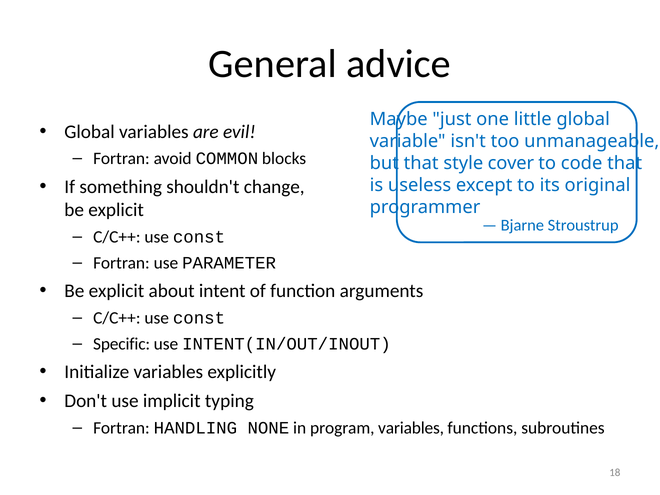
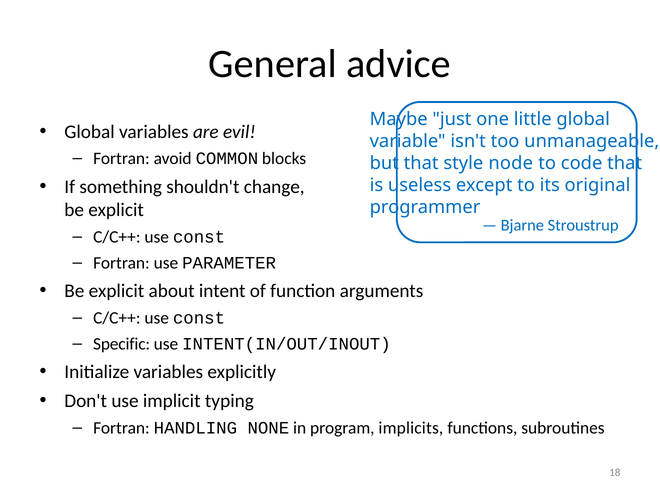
cover: cover -> node (511, 163)
program variables: variables -> implicits (411, 428)
